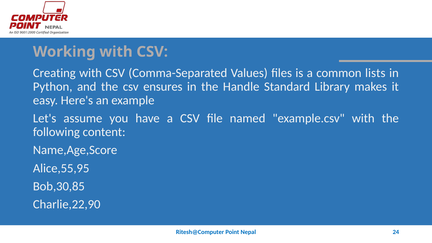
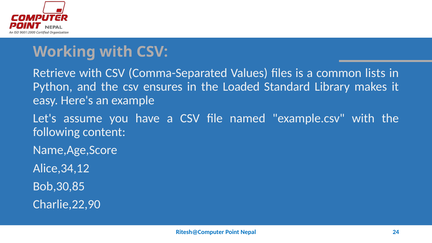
Creating: Creating -> Retrieve (54, 73)
Handle: Handle -> Loaded (241, 87)
Alice,55,95: Alice,55,95 -> Alice,34,12 (61, 168)
